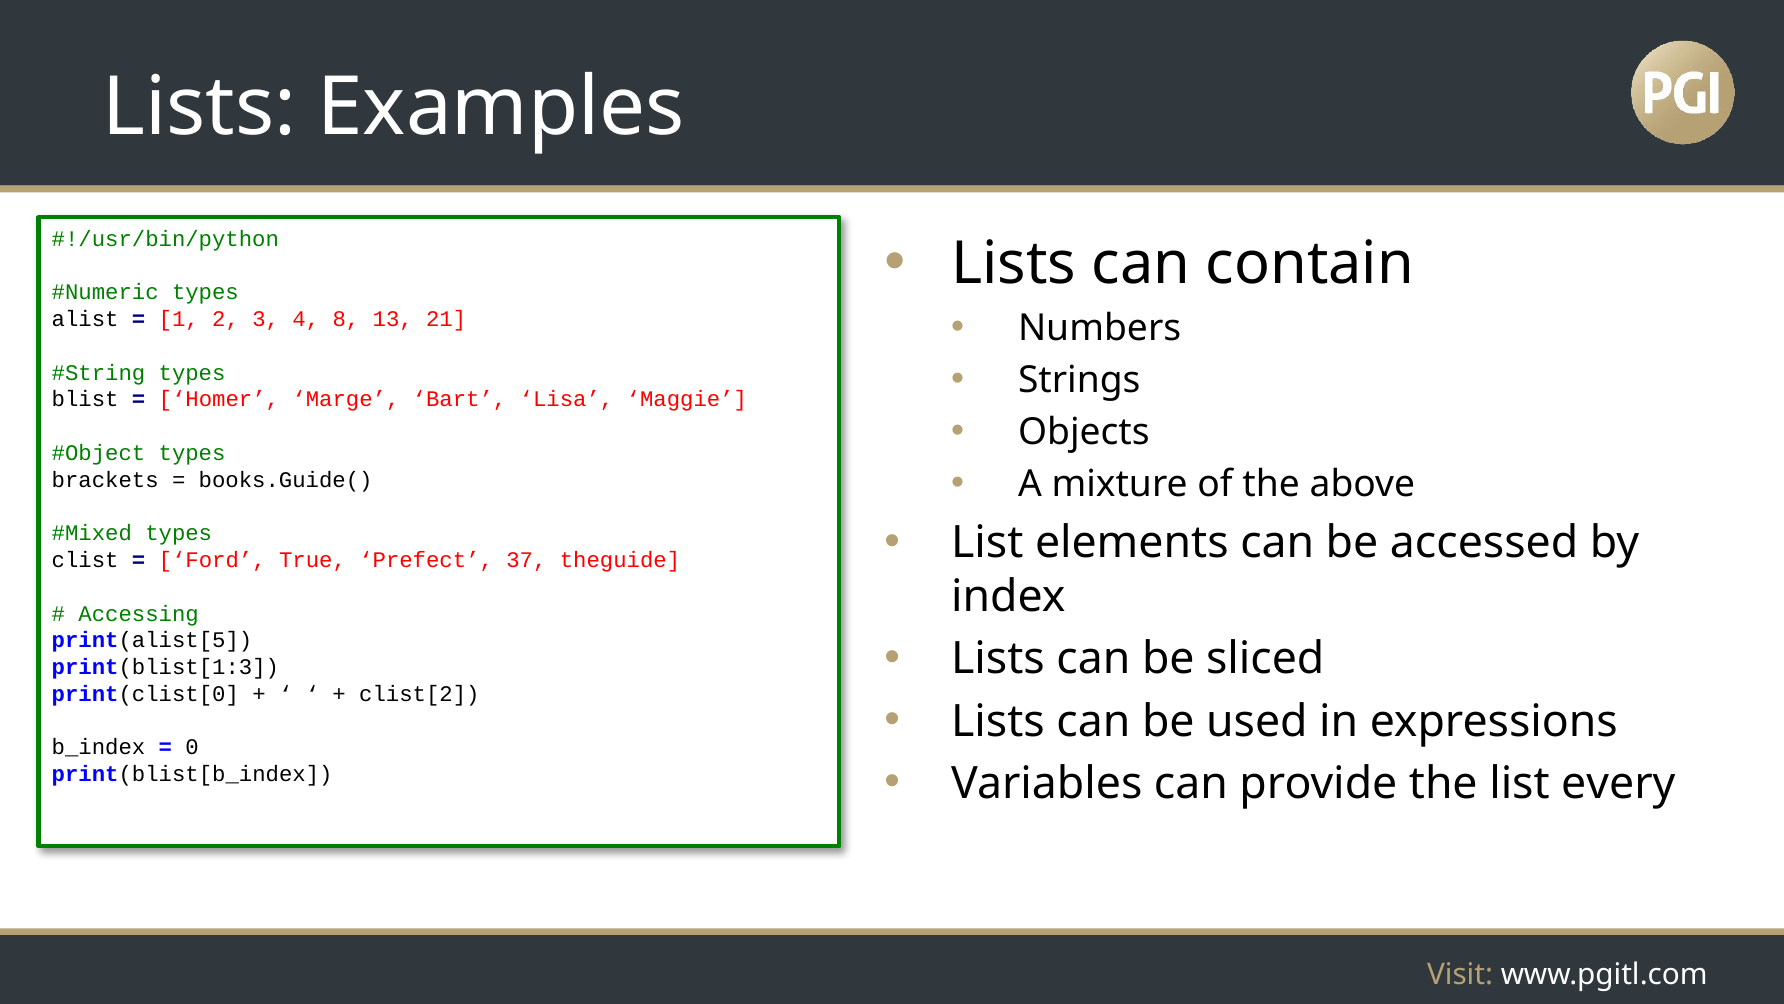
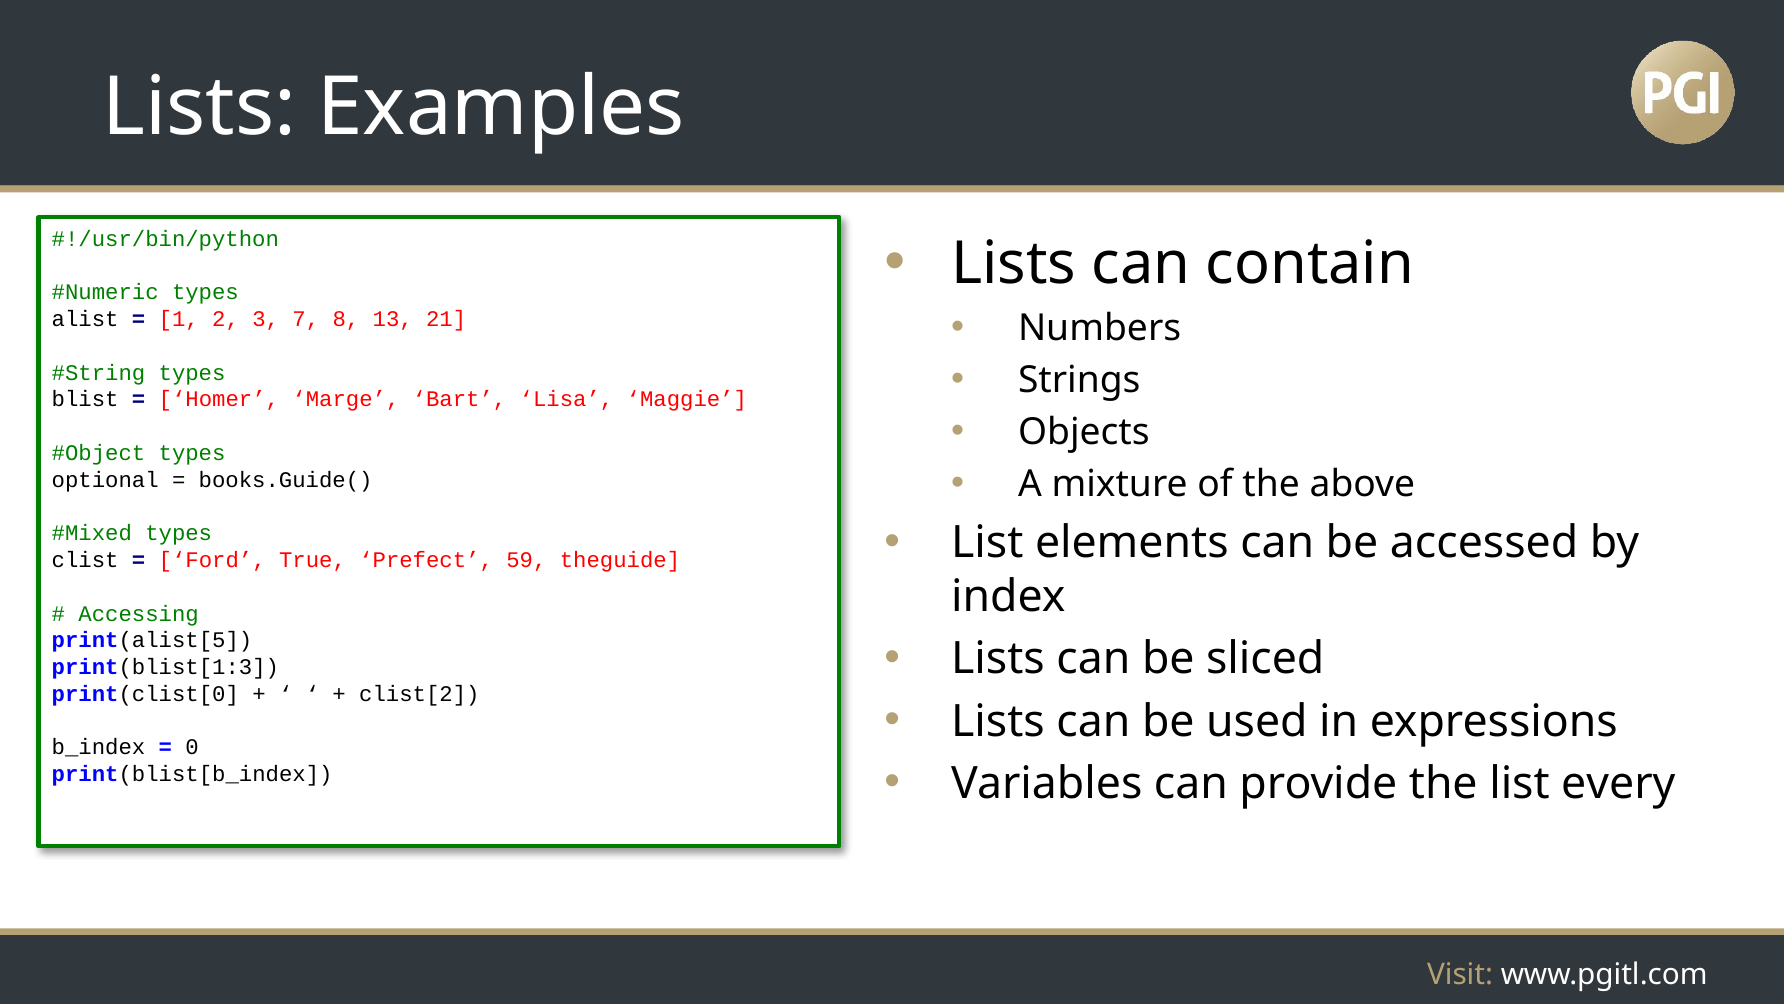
4: 4 -> 7 (306, 319)
brackets: brackets -> optional (105, 480)
37: 37 -> 59 (526, 560)
